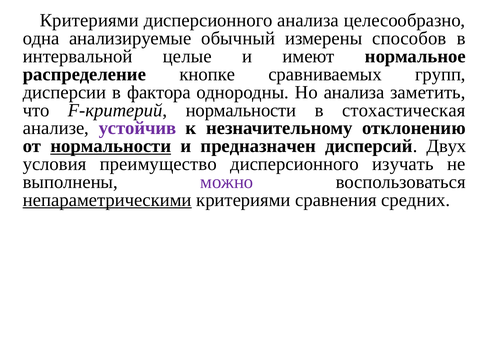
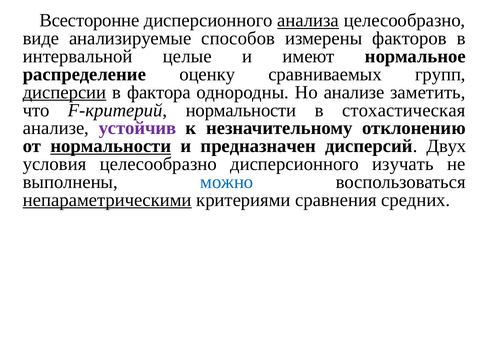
Критериями: Критериями -> Всесторонне (89, 21)
анализа underline: none -> present (308, 21)
одна: одна -> виде (41, 38)
обычный: обычный -> способов (238, 38)
способов: способов -> факторов (409, 38)
кнопке: кнопке -> оценку (207, 74)
дисперсии underline: none -> present (65, 92)
Но анализа: анализа -> анализе (354, 92)
условия преимущество: преимущество -> целесообразно (158, 164)
можно colour: purple -> blue (227, 182)
